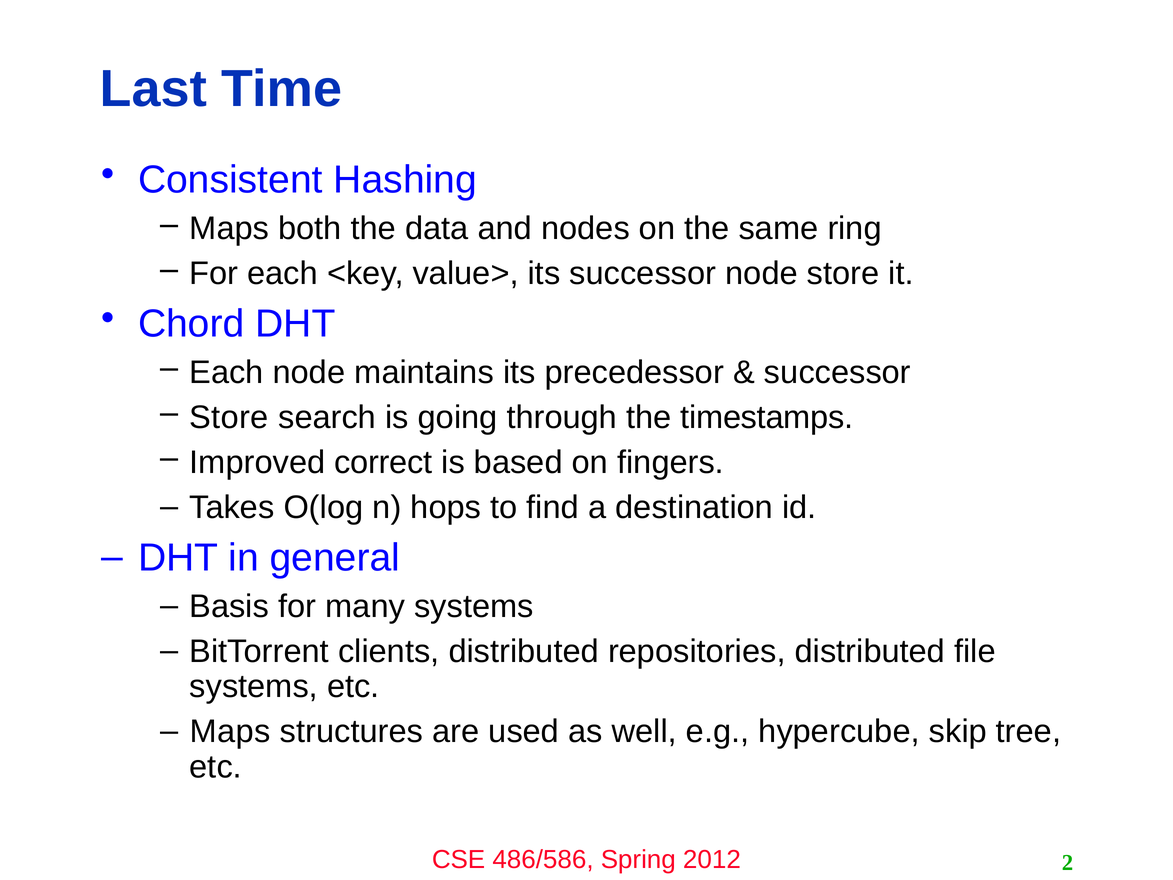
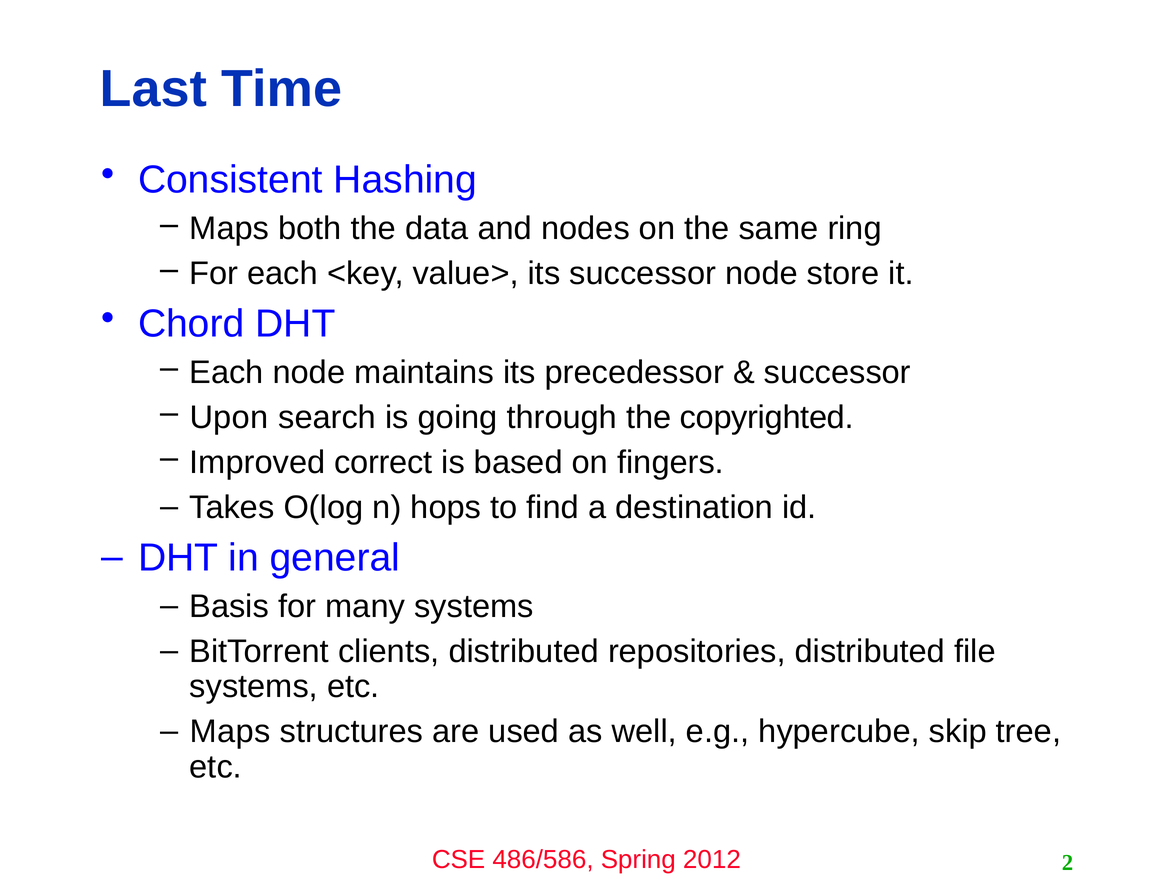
Store: Store -> Upon (229, 417)
timestamps: timestamps -> copyrighted (767, 417)
